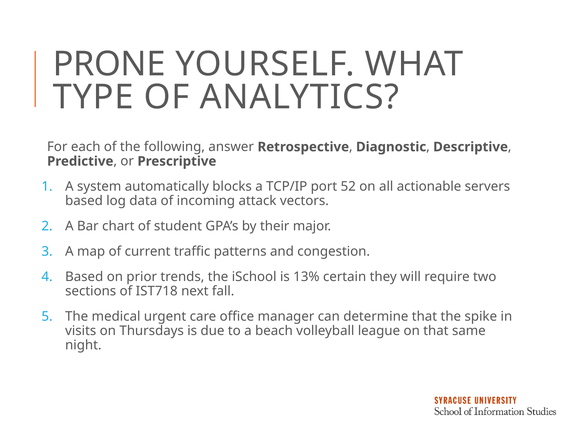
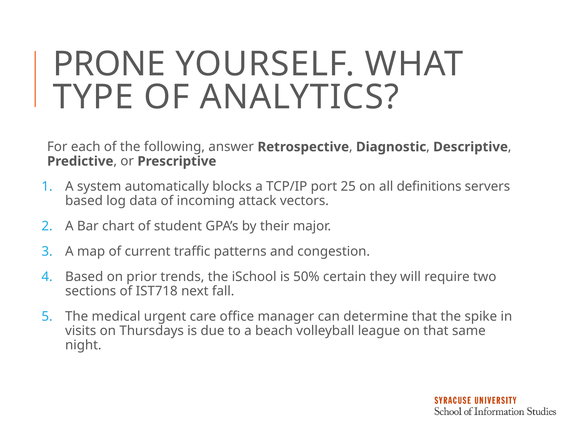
52: 52 -> 25 (348, 186)
actionable: actionable -> definitions (429, 186)
13%: 13% -> 50% (306, 276)
